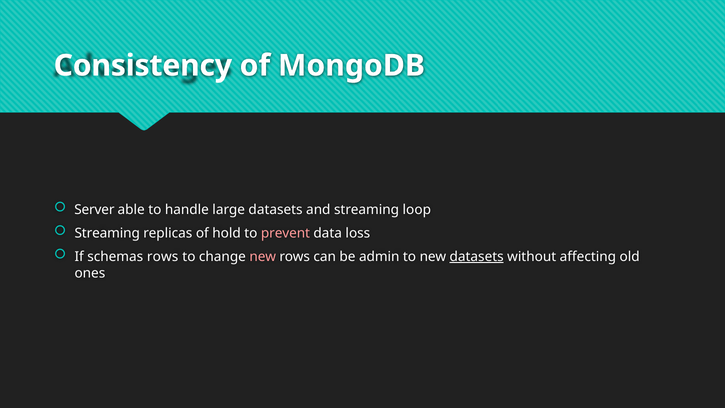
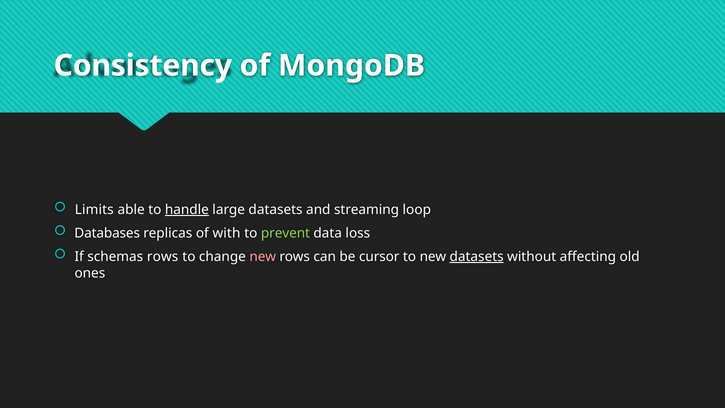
Server: Server -> Limits (94, 209)
handle underline: none -> present (187, 209)
Streaming: Streaming -> Databases (107, 233)
hold: hold -> with (226, 233)
prevent colour: pink -> light green (285, 233)
admin: admin -> cursor (379, 257)
